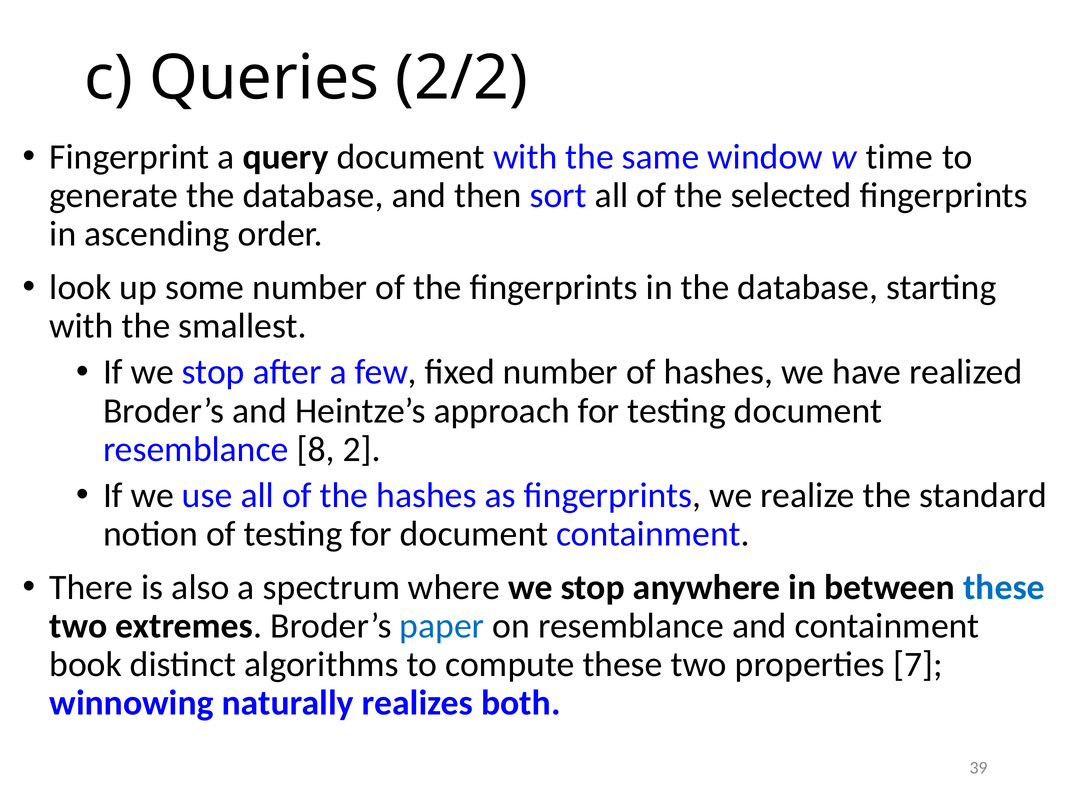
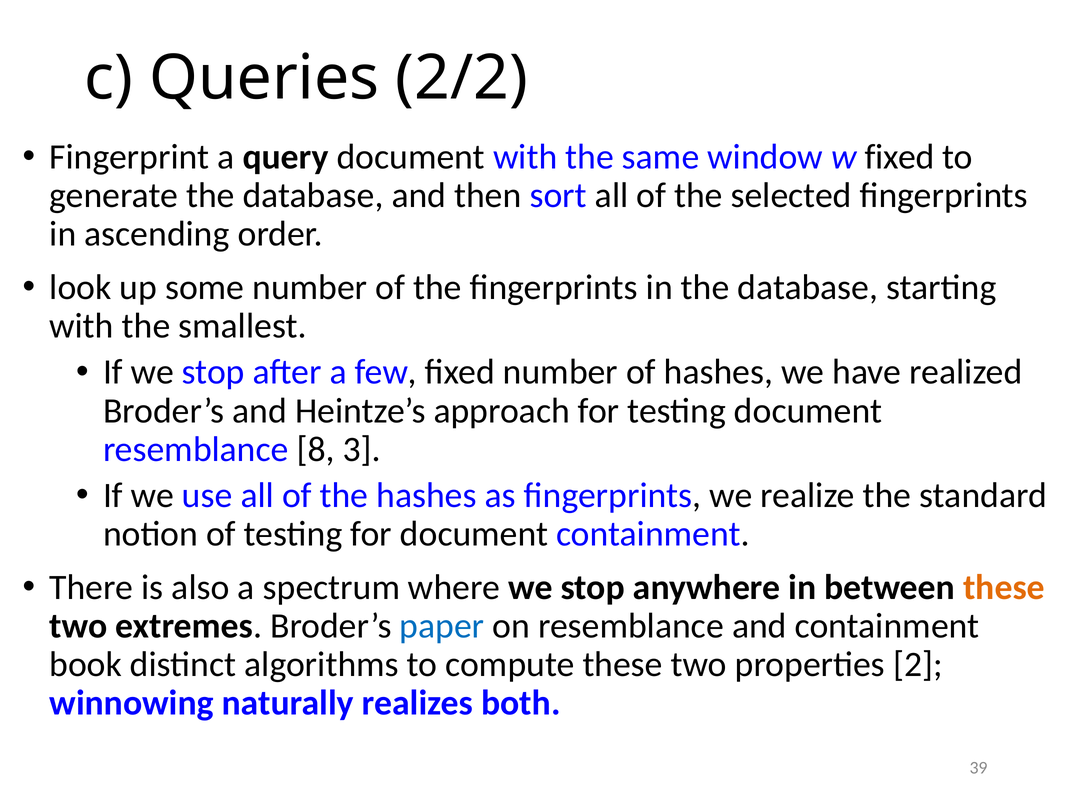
w time: time -> fixed (900, 157)
2: 2 -> 3 (362, 449)
these colour: blue -> orange (1004, 587)
7: 7 -> 2 (918, 665)
